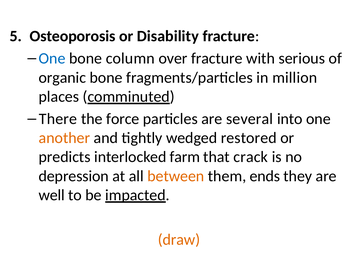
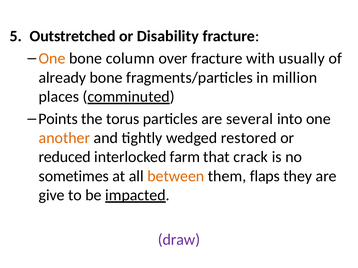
Osteoporosis: Osteoporosis -> Outstretched (73, 36)
One colour: blue -> orange (52, 59)
serious: serious -> usually (302, 59)
organic: organic -> already (62, 78)
There: There -> Points (58, 119)
force: force -> torus (123, 119)
predicts: predicts -> reduced (65, 157)
depression: depression -> sometimes (74, 176)
ends: ends -> flaps (265, 176)
well: well -> give (52, 195)
draw colour: orange -> purple (179, 240)
